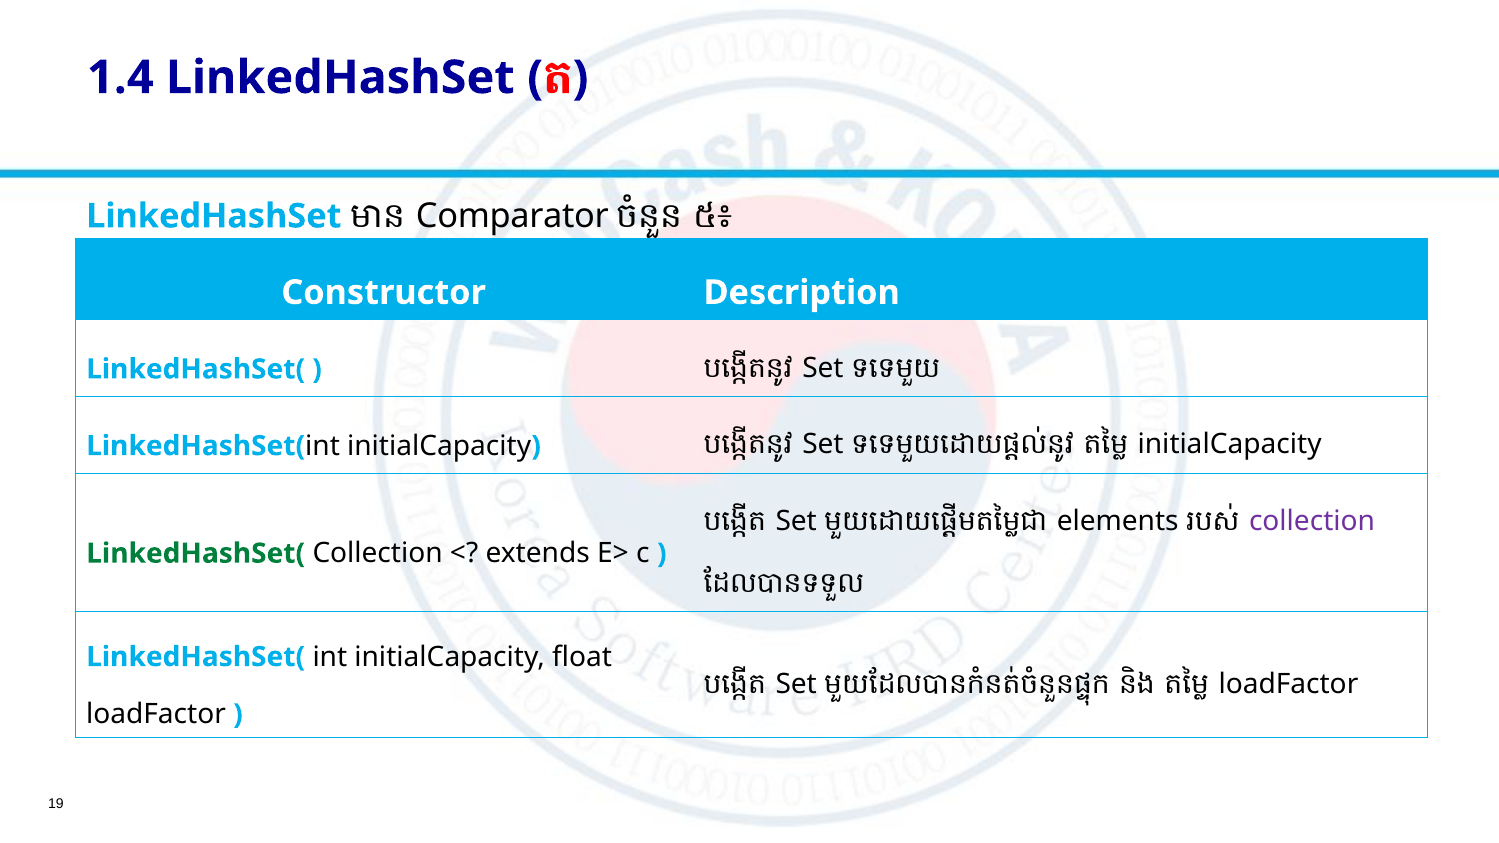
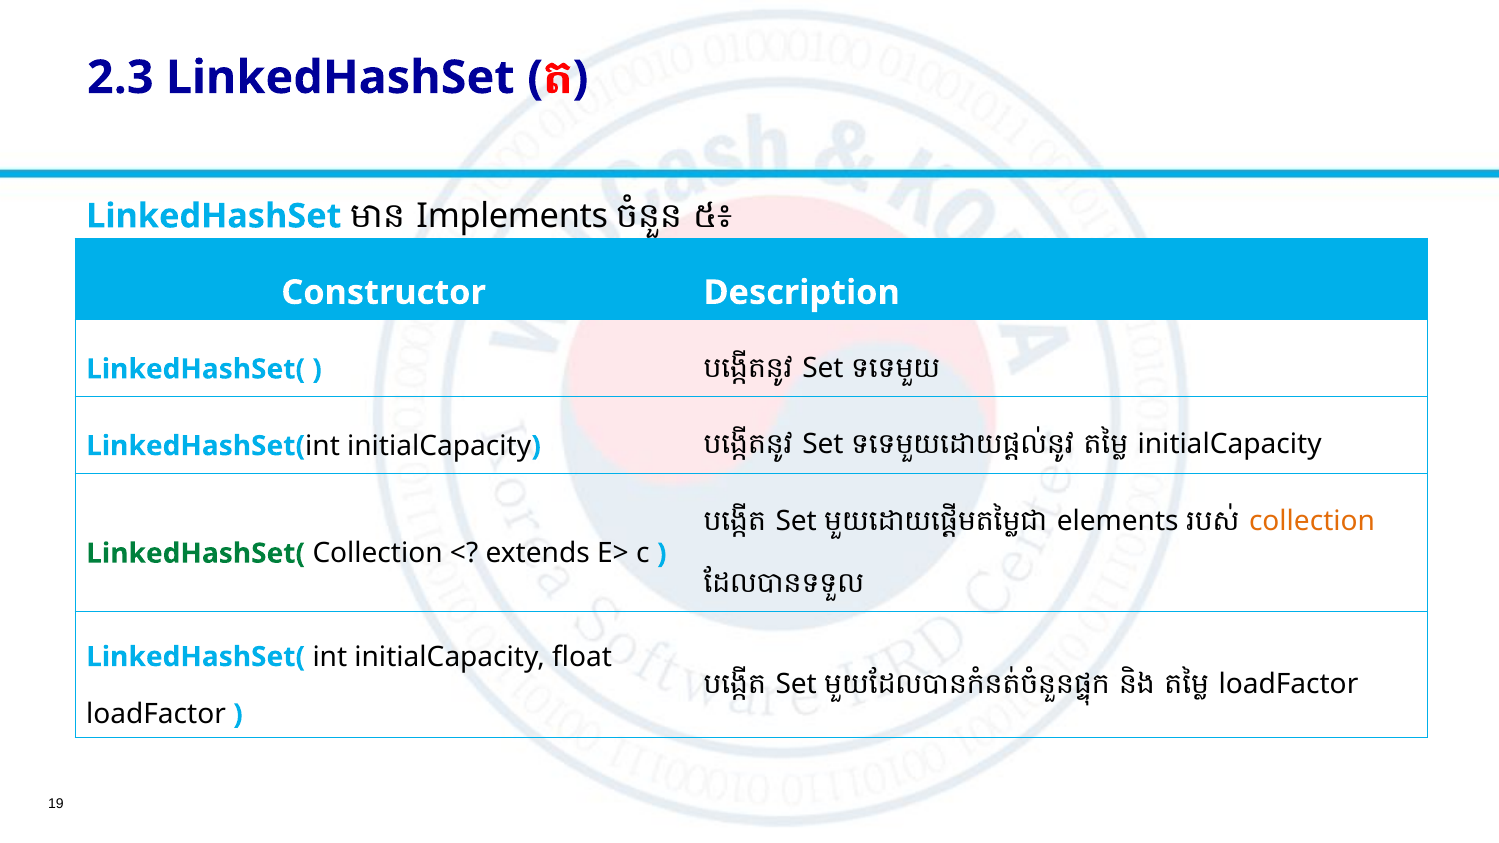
1.4: 1.4 -> 2.3 (120, 78)
Comparator: Comparator -> Implements (512, 216)
collection colour: purple -> orange (1312, 521)
